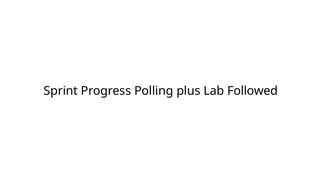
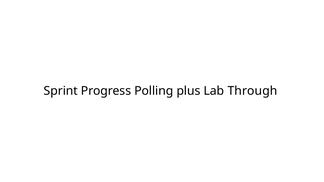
Followed: Followed -> Through (253, 91)
